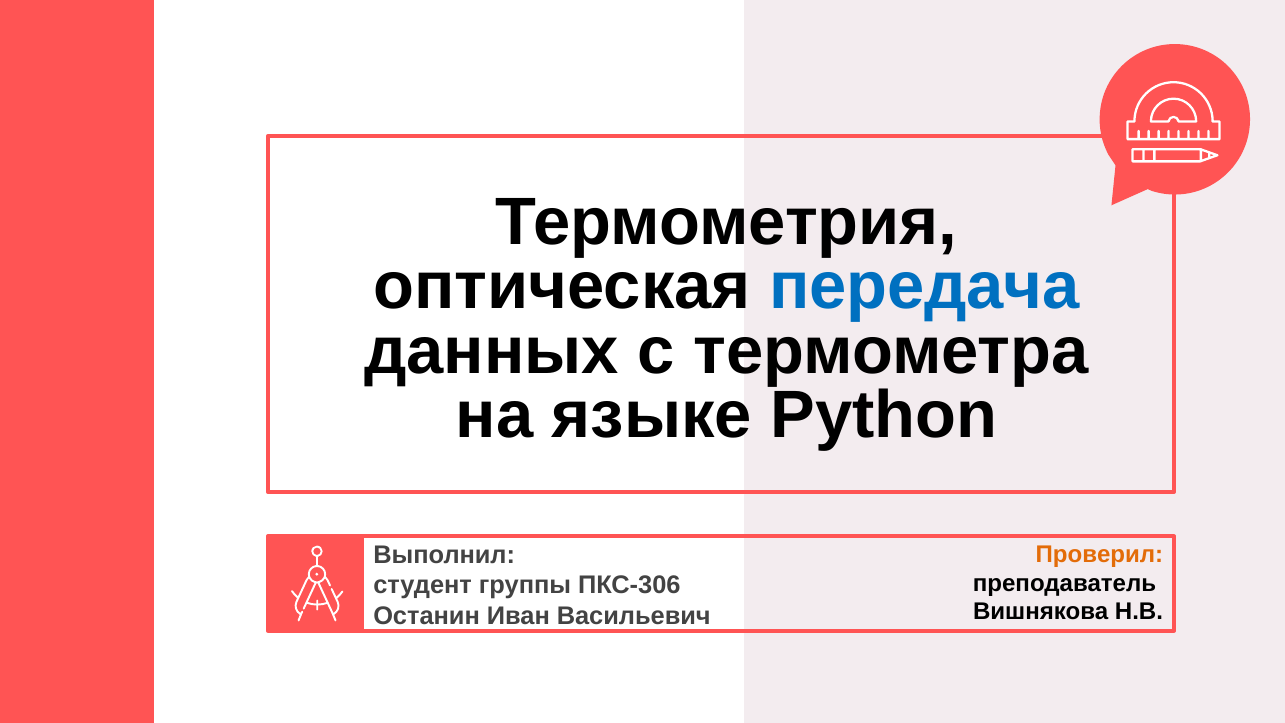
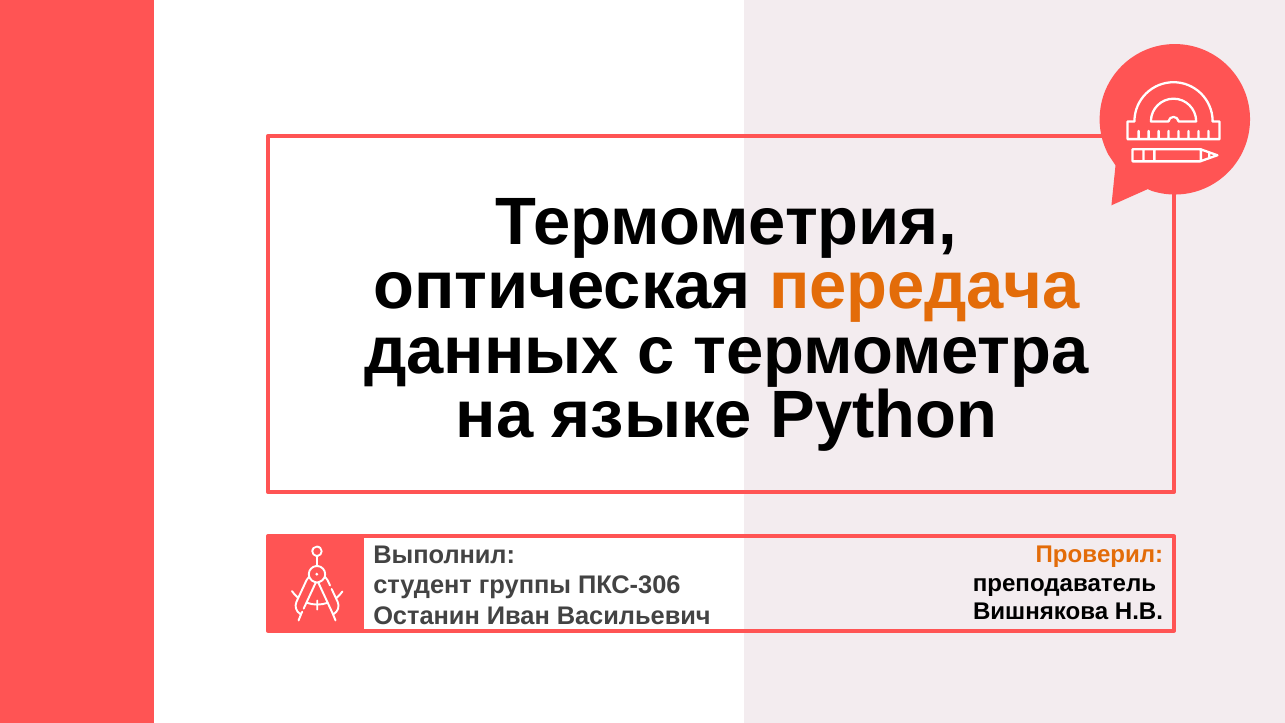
передача colour: blue -> orange (924, 287)
